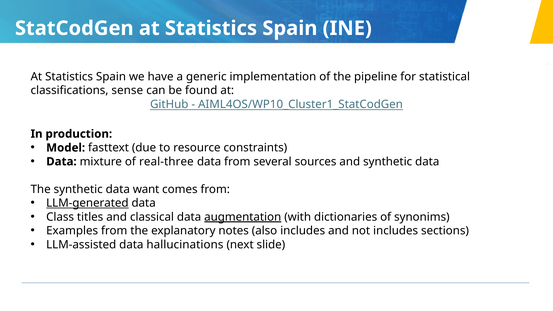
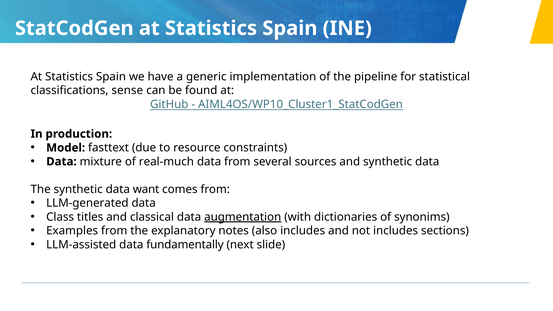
real-three: real-three -> real-much (166, 162)
LLM-generated underline: present -> none (87, 203)
hallucinations: hallucinations -> fundamentally (185, 245)
